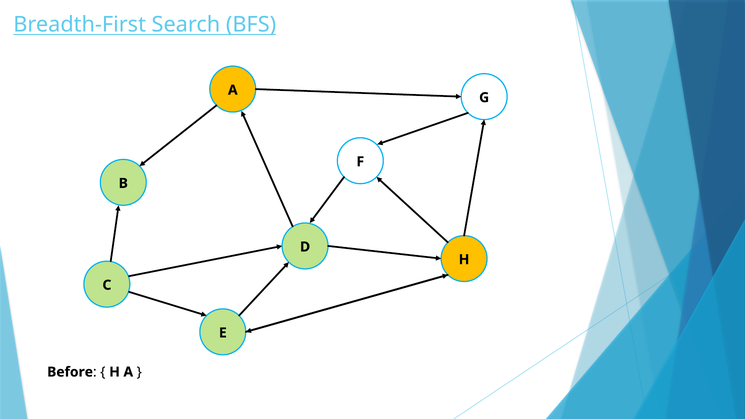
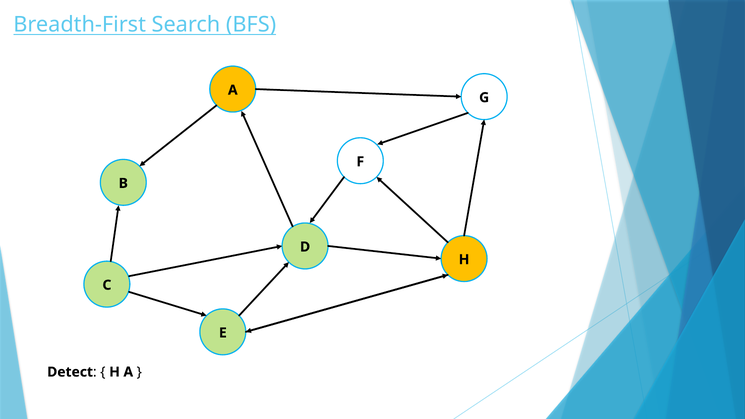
Before: Before -> Detect (70, 372)
